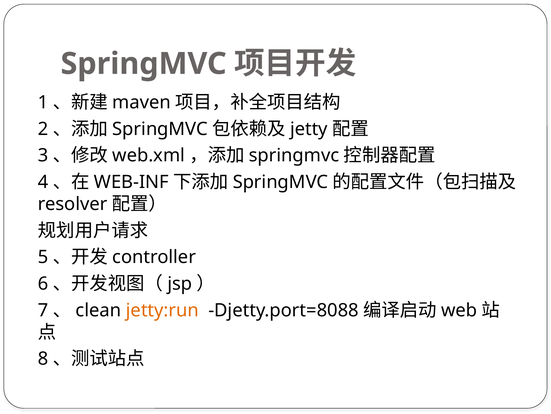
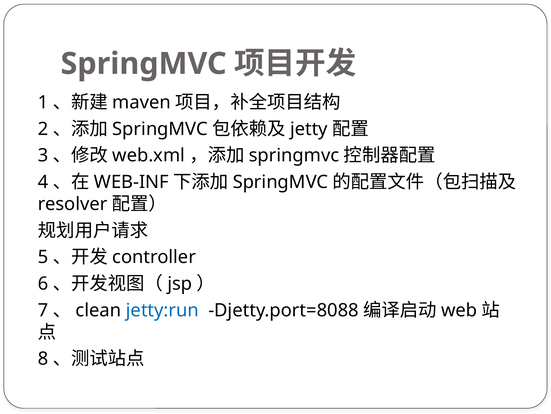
jetty:run colour: orange -> blue (162, 310)
